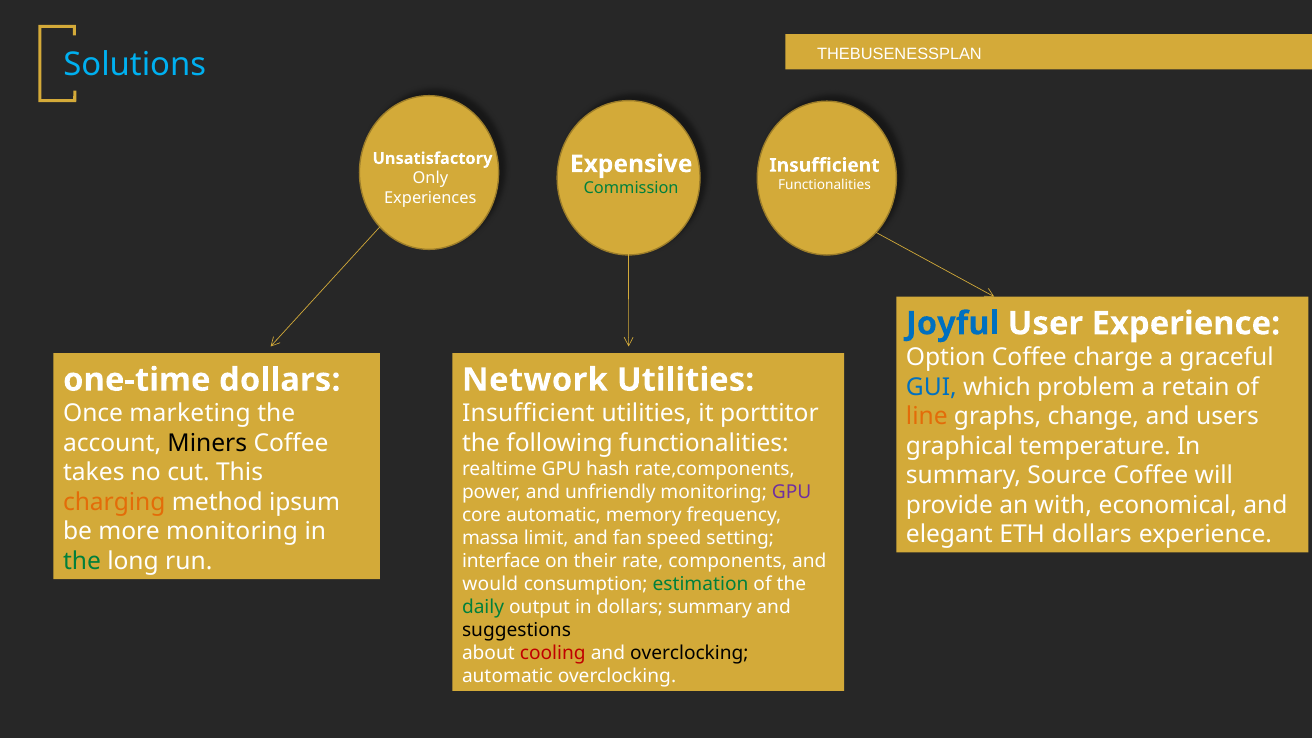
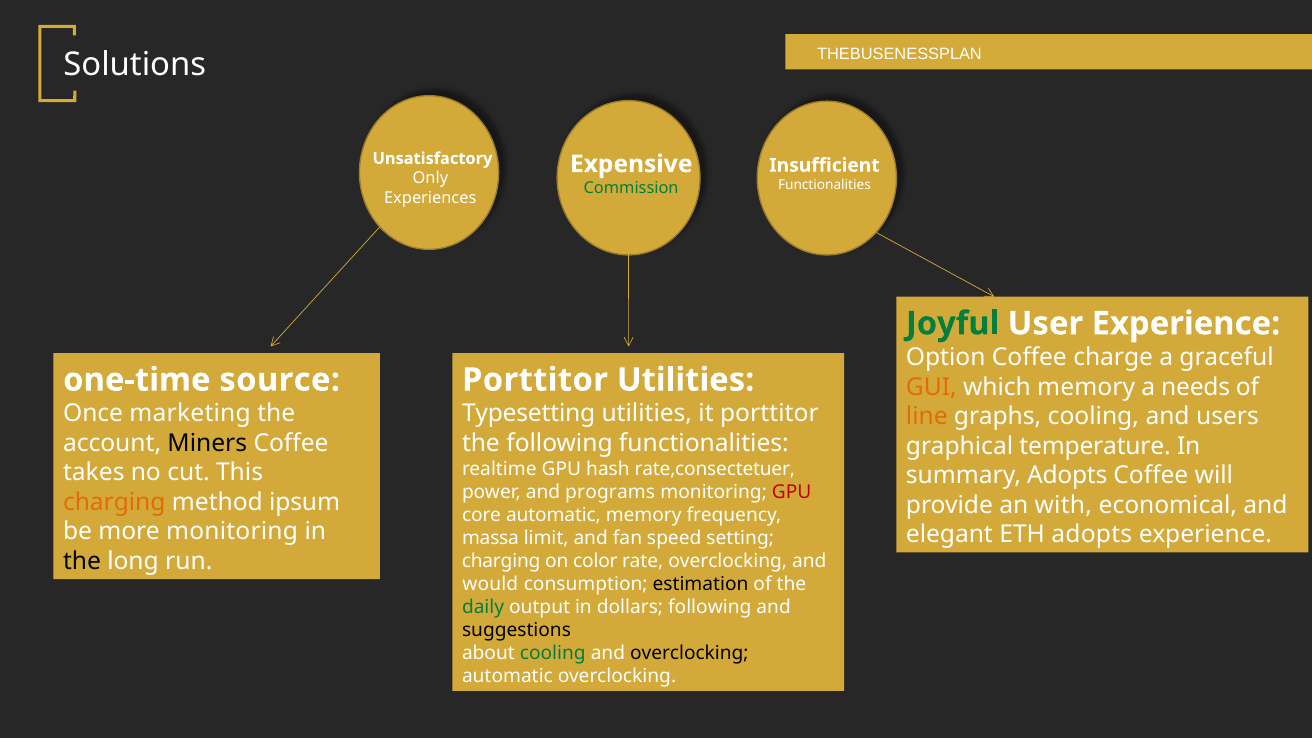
Solutions colour: light blue -> white (135, 64)
Joyful colour: blue -> green (953, 324)
one-time dollars: dollars -> source (280, 380)
Network: Network -> Porttitor (535, 380)
GUI colour: blue -> orange (931, 387)
which problem: problem -> memory (1086, 387)
retain: retain -> needs (1196, 387)
Insufficient: Insufficient -> Typesetting (529, 414)
graphs change: change -> cooling (1093, 416)
rate,components: rate,components -> rate,consectetuer (715, 469)
summary Source: Source -> Adopts (1067, 476)
unfriendly: unfriendly -> programs (610, 492)
GPU colour: purple -> red (792, 492)
ETH dollars: dollars -> adopts (1092, 535)
the colour: green -> black (82, 561)
interface: interface -> charging (501, 561)
their: their -> color (595, 561)
rate components: components -> overclocking (728, 561)
estimation colour: green -> black (701, 584)
dollars summary: summary -> following (710, 607)
cooling colour: red -> green (553, 653)
